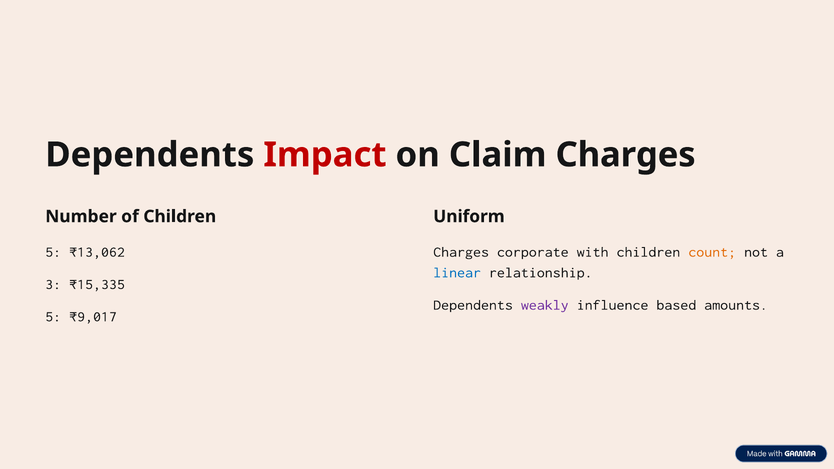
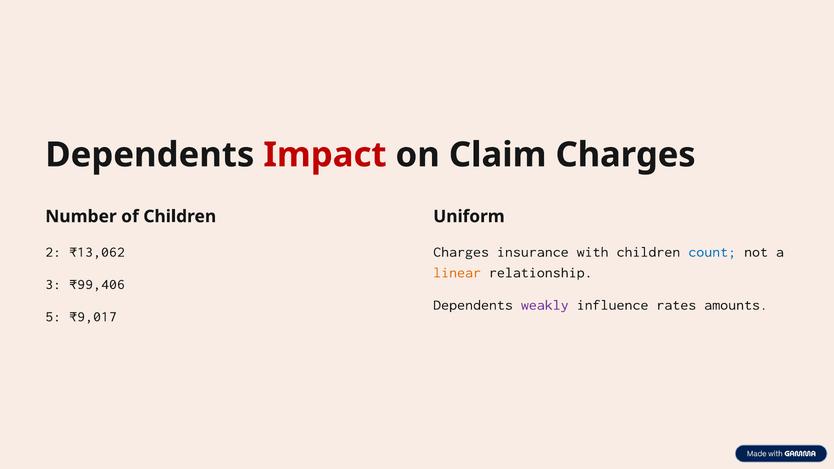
5: 5 -> 2 (53, 252)
corporate: corporate -> insurance (533, 252)
count colour: orange -> blue (712, 252)
linear colour: blue -> orange (457, 273)
₹15,335: ₹15,335 -> ₹99,406 (97, 284)
based: based -> rates (676, 305)
